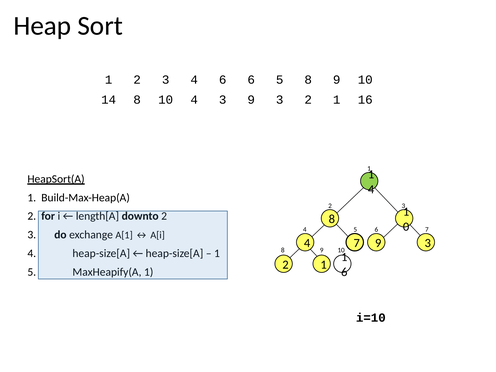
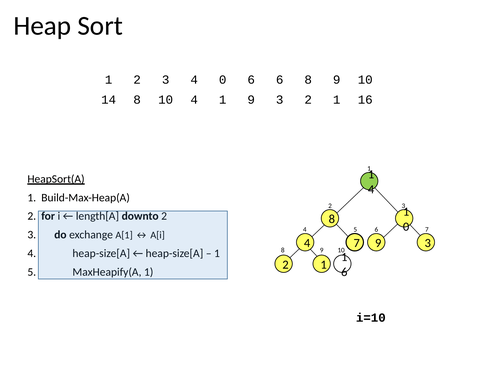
4 6: 6 -> 0 (223, 80)
6 5: 5 -> 6 (280, 80)
10 4 3: 3 -> 1 (223, 100)
